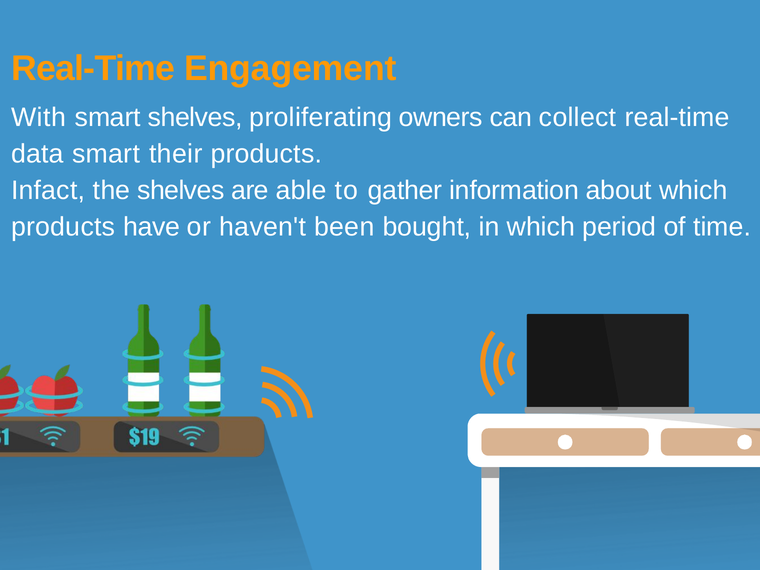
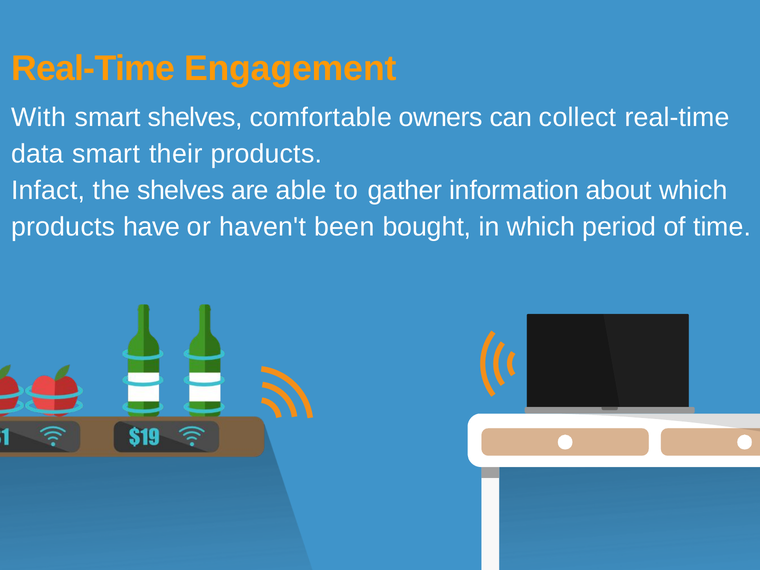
proliferating: proliferating -> comfortable (321, 117)
